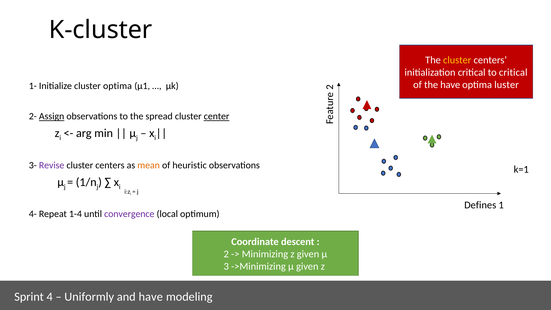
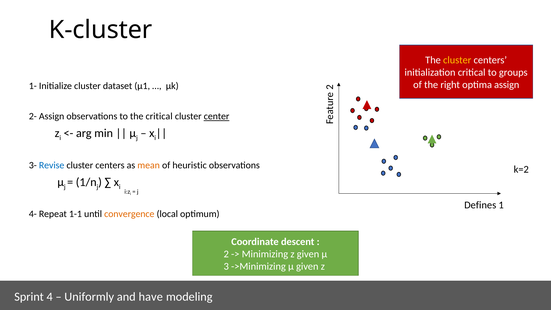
to critical: critical -> groups (513, 72)
the have: have -> right (450, 85)
optima luster: luster -> assign (507, 85)
cluster optima: optima -> dataset (118, 86)
Assign underline: present -> none (52, 116)
the spread: spread -> critical (159, 116)
Revise colour: purple -> blue (52, 165)
k=1: k=1 -> k=2 (521, 169)
1-4: 1-4 -> 1-1 (75, 214)
convergence colour: purple -> orange (129, 214)
